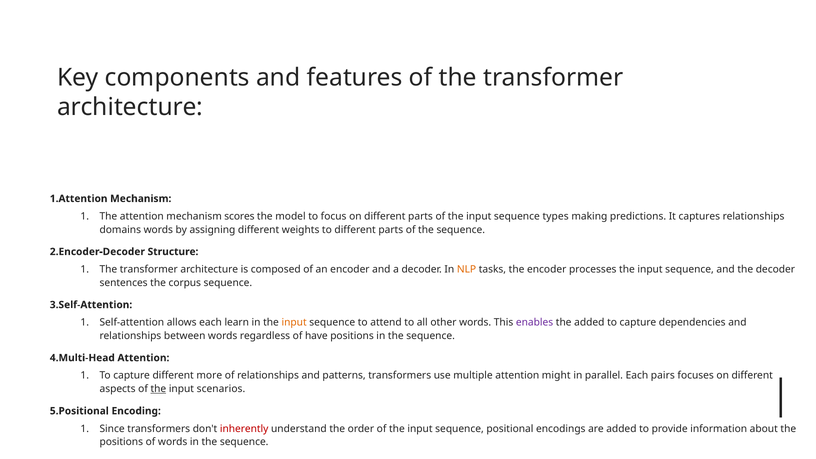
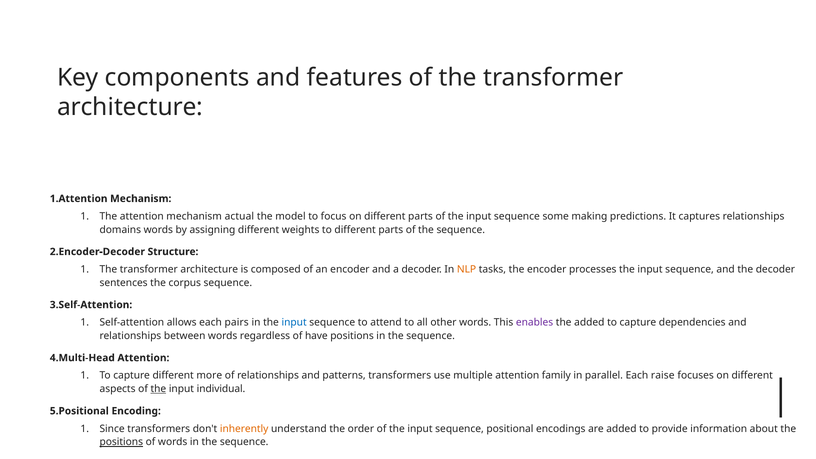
scores: scores -> actual (239, 216)
types: types -> some (556, 216)
learn: learn -> pairs (237, 322)
input colour: orange -> blue (294, 322)
might: might -> family (556, 376)
pairs: pairs -> raise (663, 376)
scenarios: scenarios -> individual (221, 389)
inherently colour: red -> orange (244, 429)
positions underline: none -> present (121, 442)
